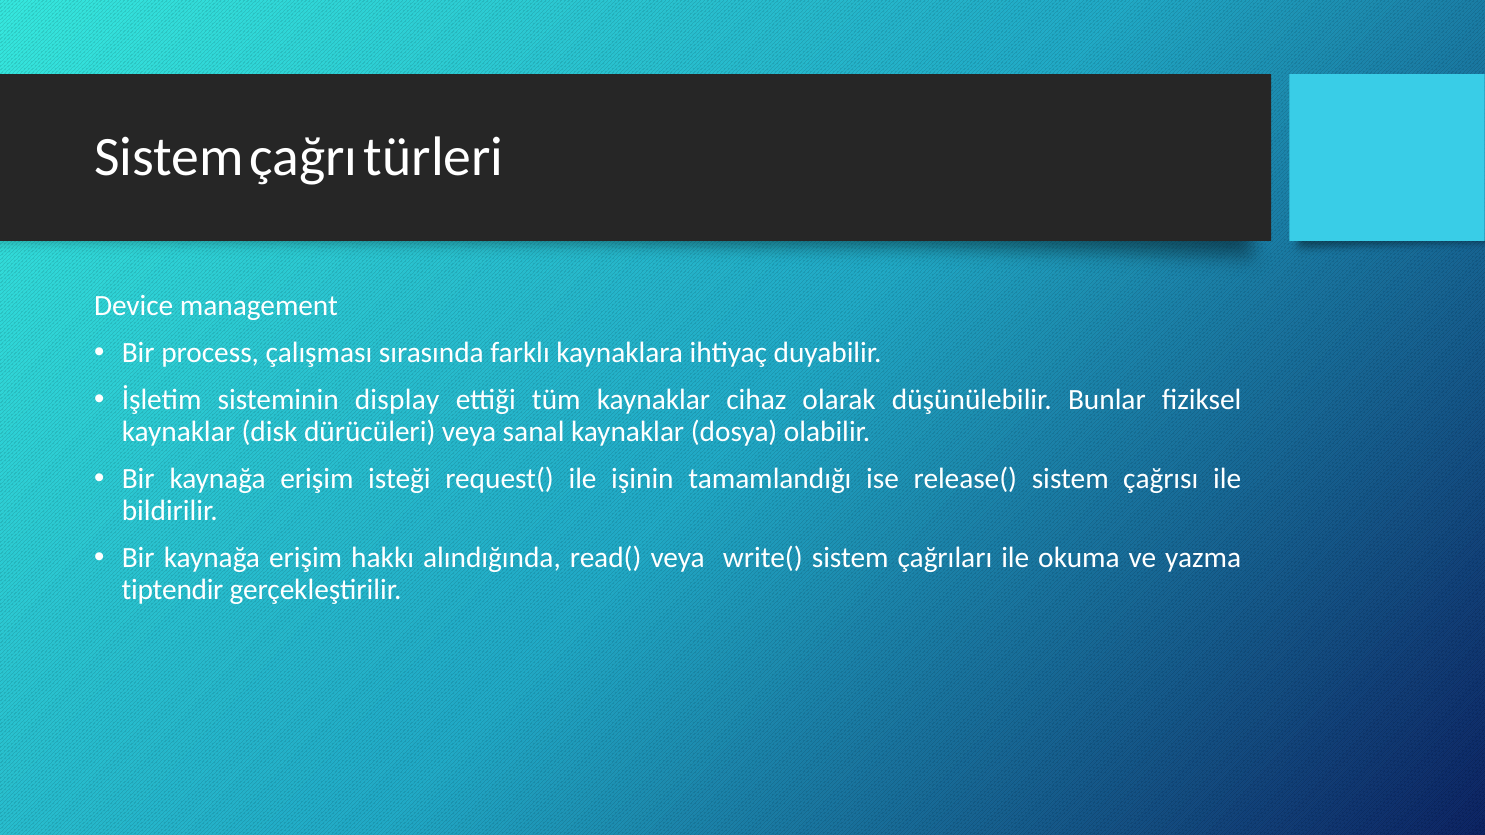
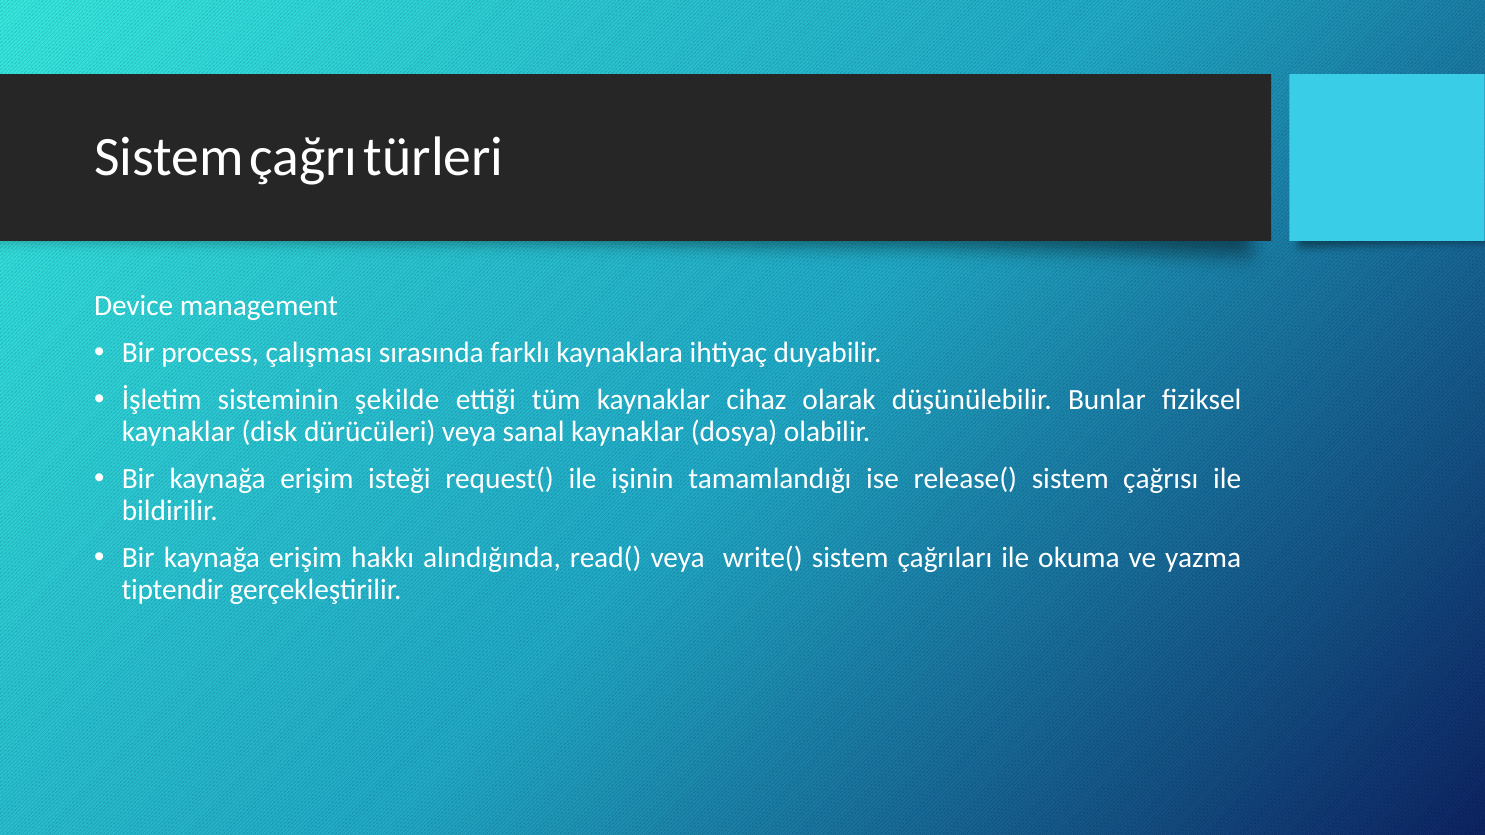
display: display -> şekilde (397, 400)
